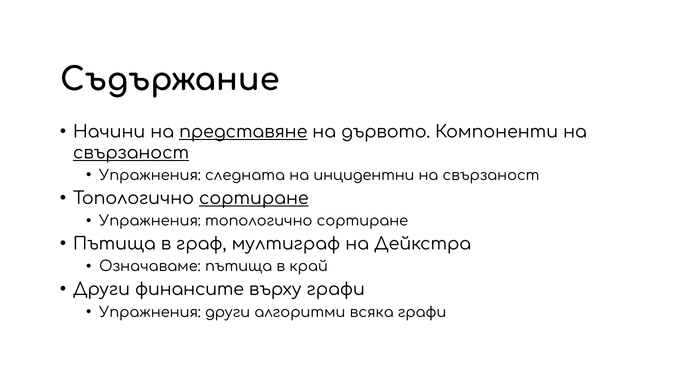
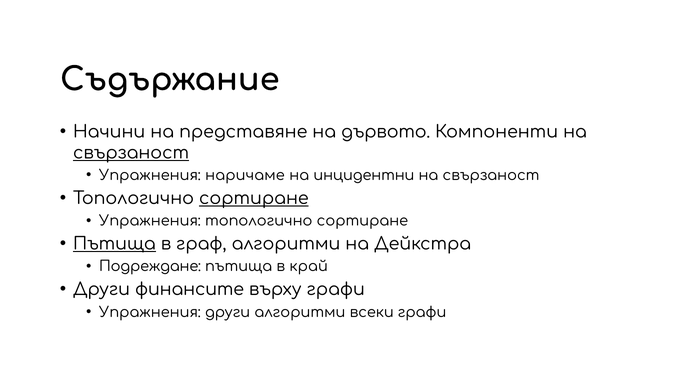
представяне underline: present -> none (243, 132)
следната: следната -> наричаме (245, 176)
Пътища underline: none -> present (114, 244)
граф мултиграф: мултиграф -> алгоритми (286, 244)
Означаваме: Означаваме -> Подреждане (150, 267)
всяка: всяка -> всеки (372, 312)
